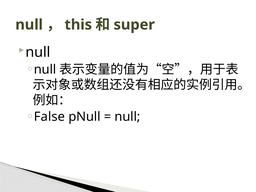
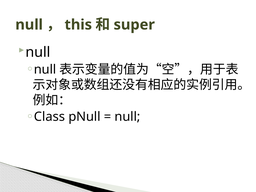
False: False -> Class (49, 117)
